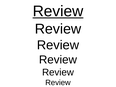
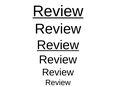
Review underline: none -> present (58, 45)
